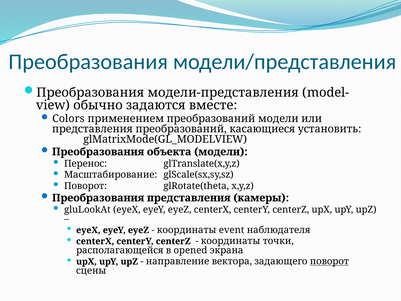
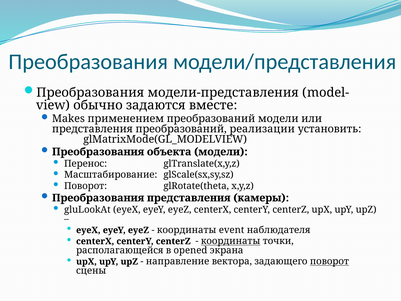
Colors: Colors -> Makes (68, 119)
касающиеся: касающиеся -> реализации (262, 129)
координаты underline: none -> present (231, 241)
